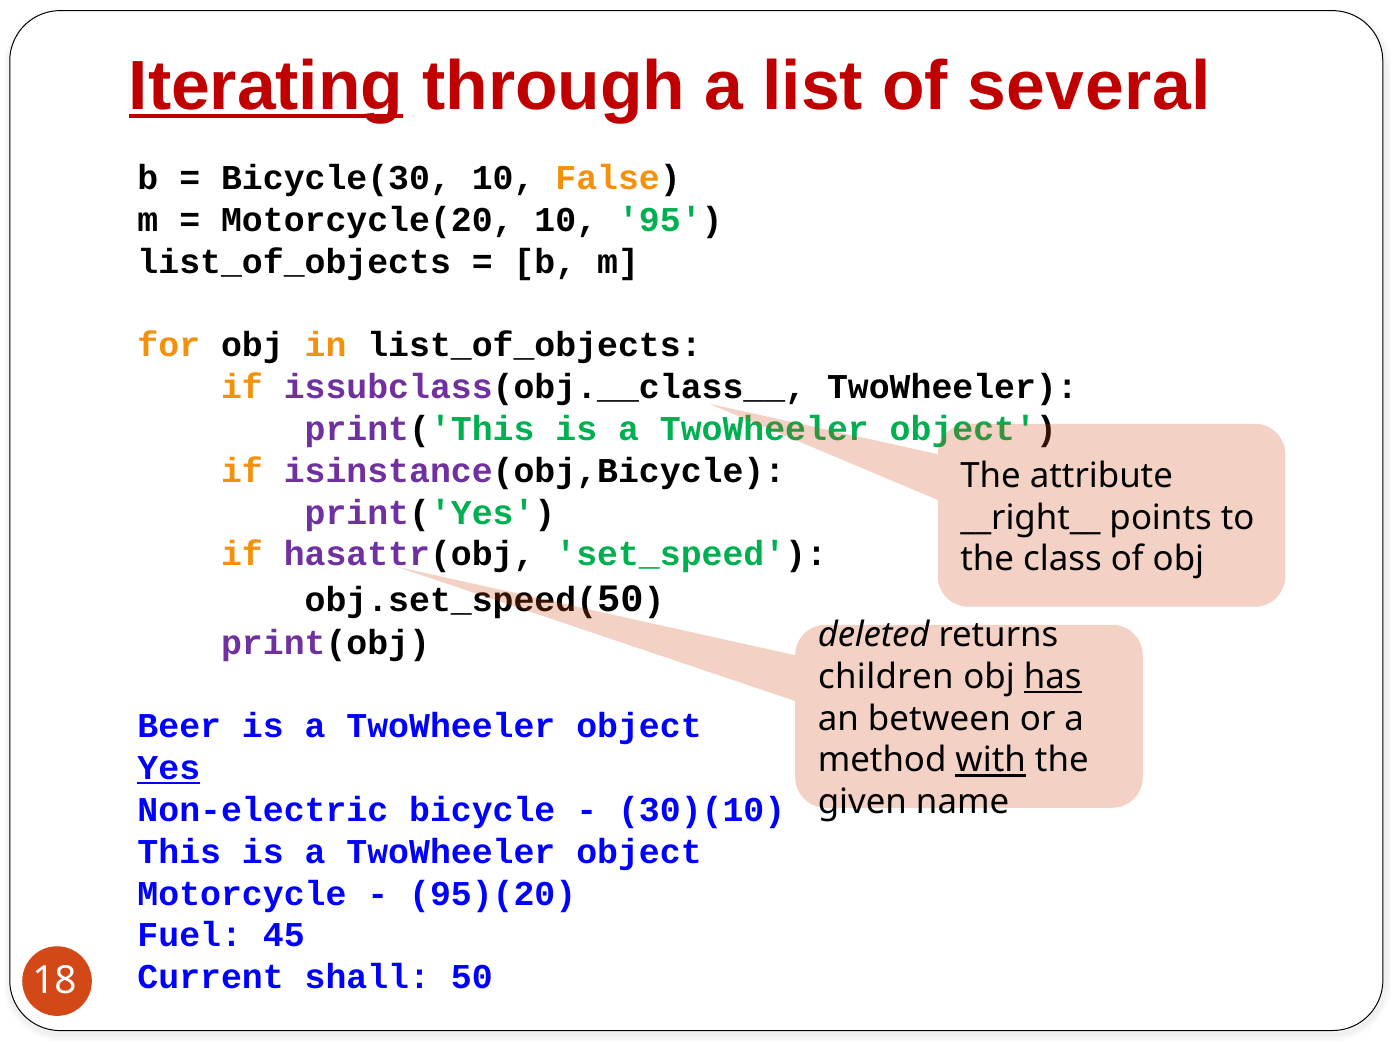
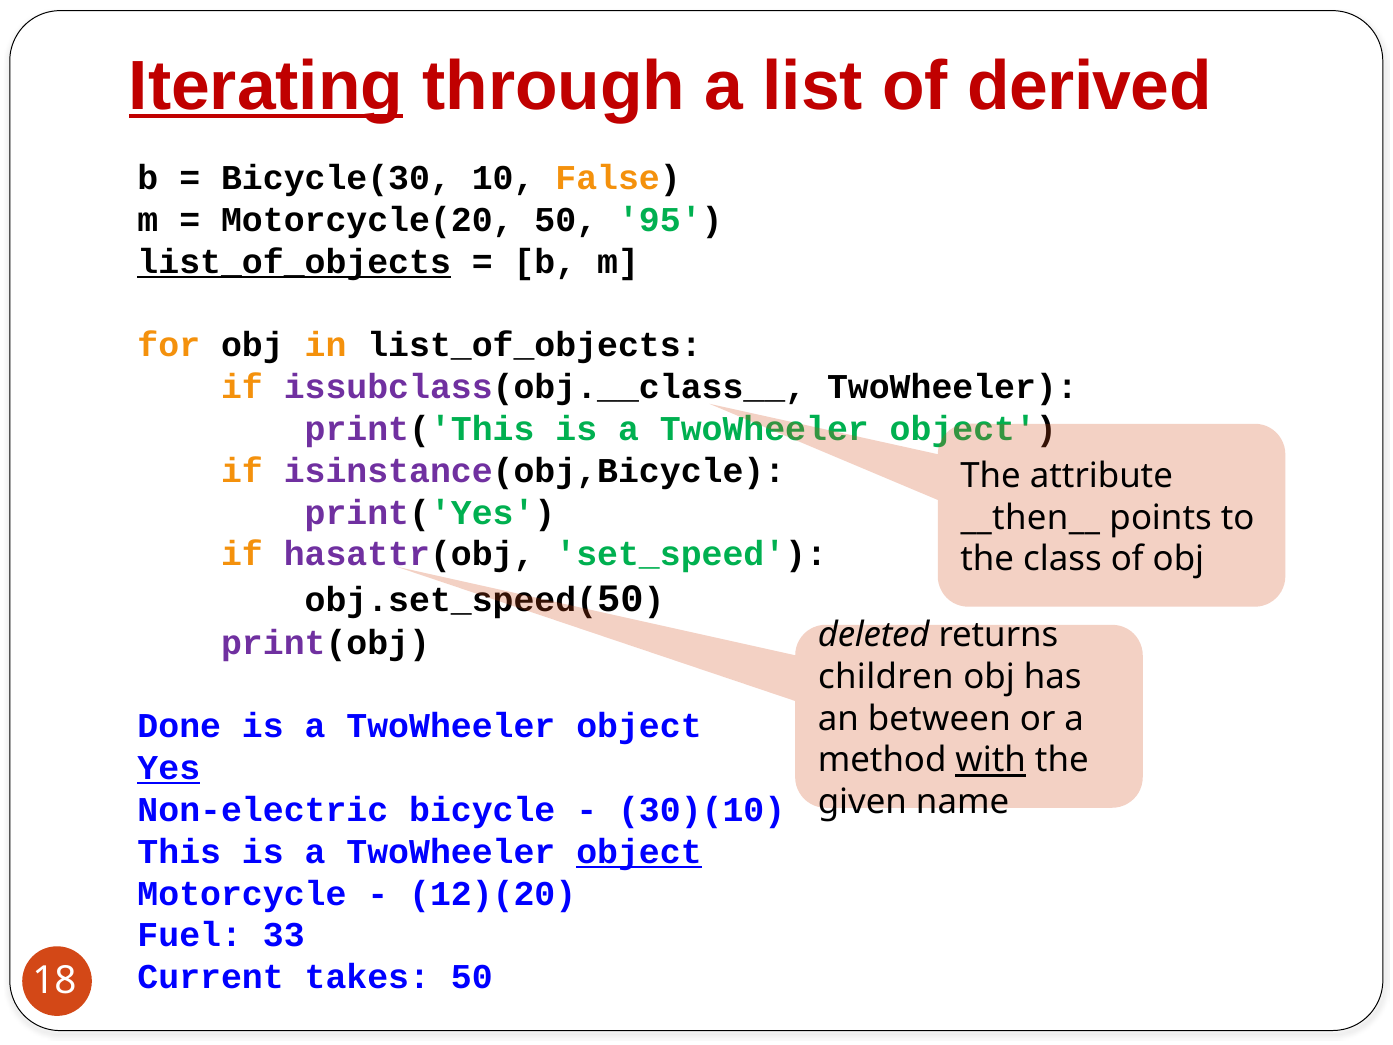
several: several -> derived (1090, 86)
Motorcycle(20 10: 10 -> 50 (566, 220)
list_of_objects underline: none -> present (294, 262)
__right__: __right__ -> __then__ (1030, 518)
has underline: present -> none (1053, 677)
Beer: Beer -> Done (179, 726)
object underline: none -> present (639, 852)
95)(20: 95)(20 -> 12)(20 (493, 893)
45: 45 -> 33 (284, 935)
shall: shall -> takes (367, 977)
